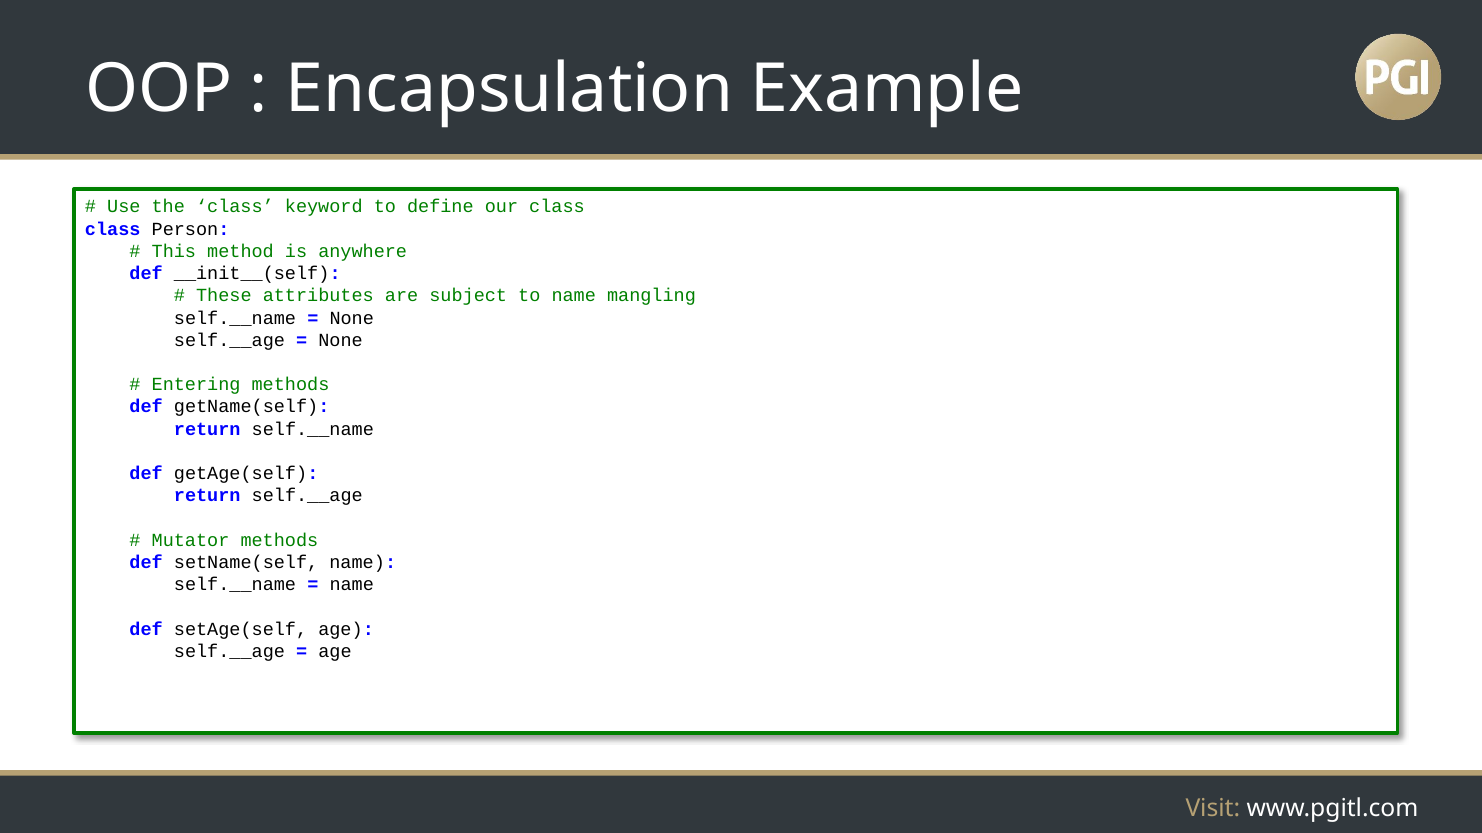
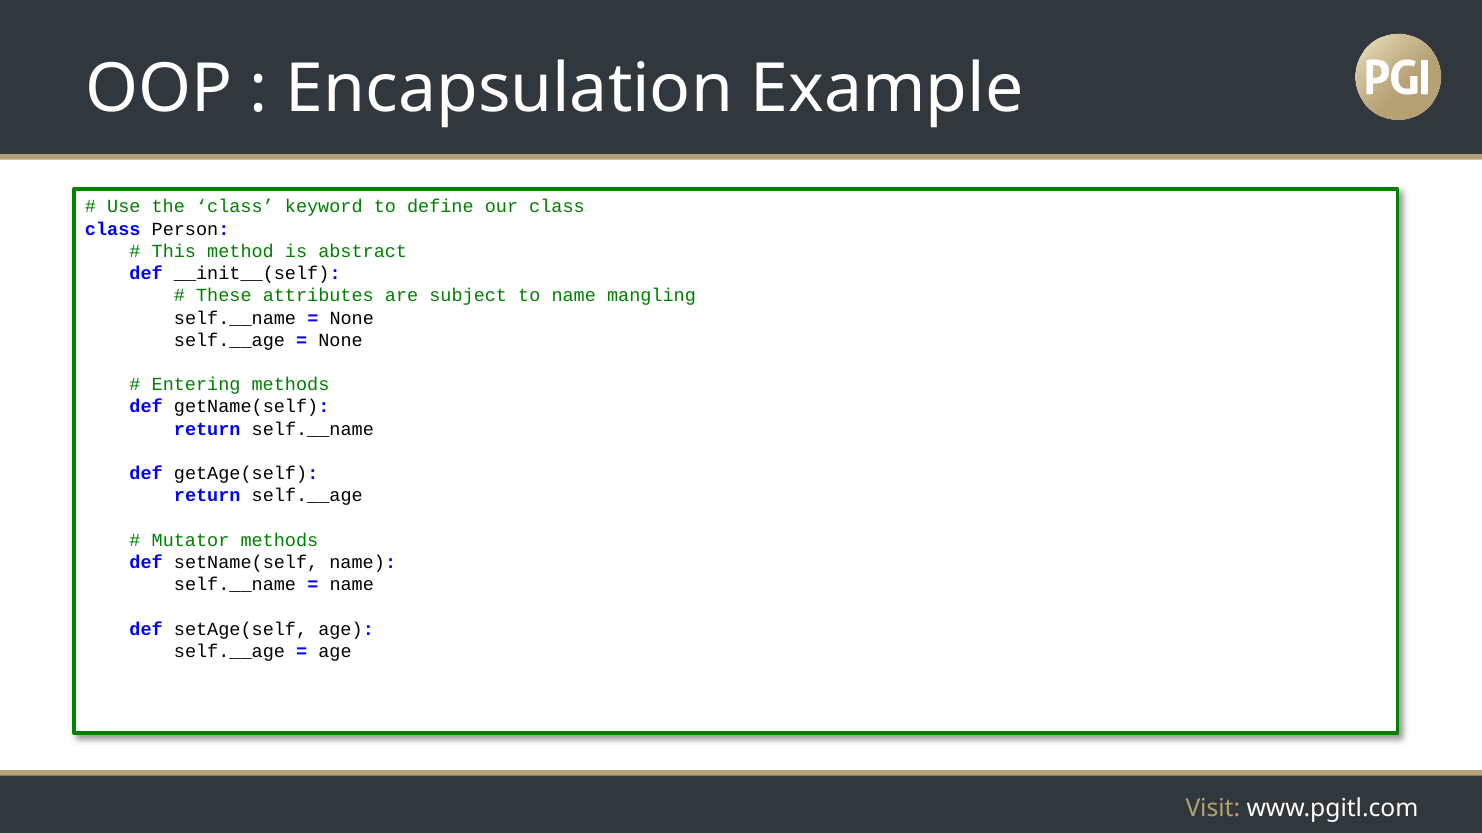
anywhere: anywhere -> abstract (363, 252)
